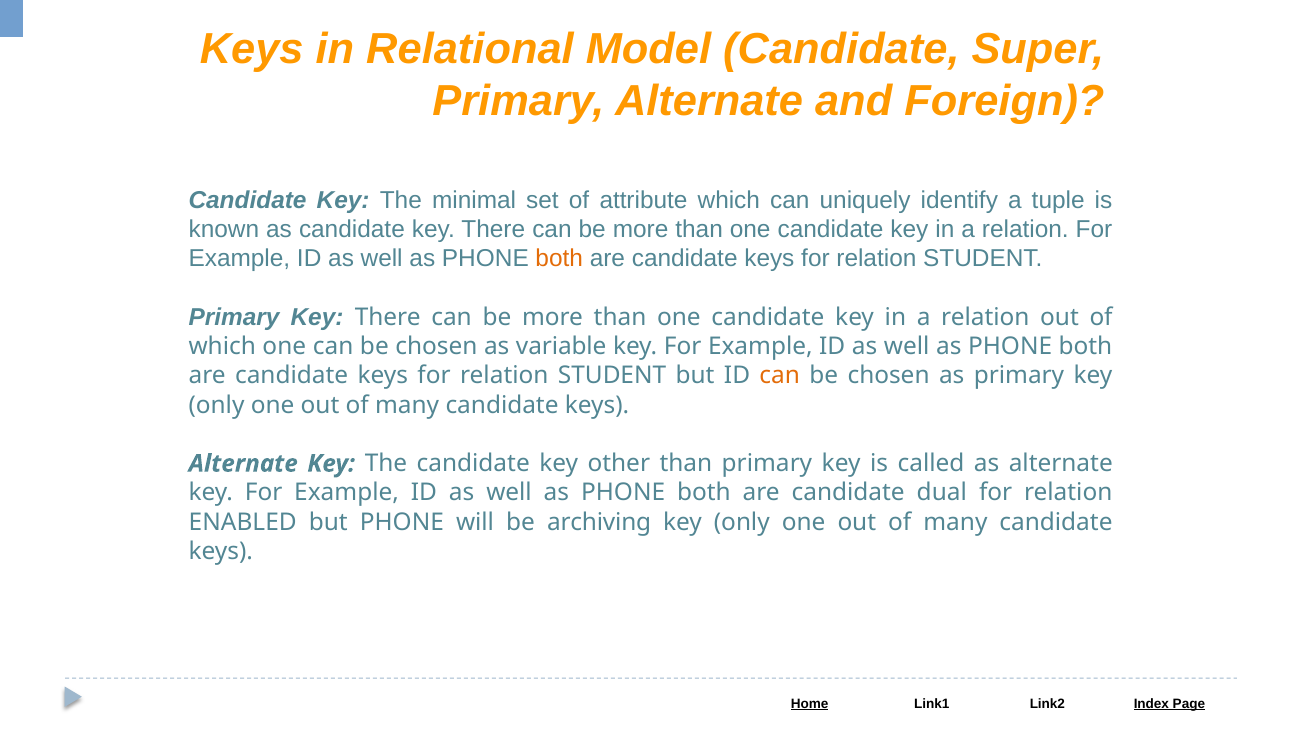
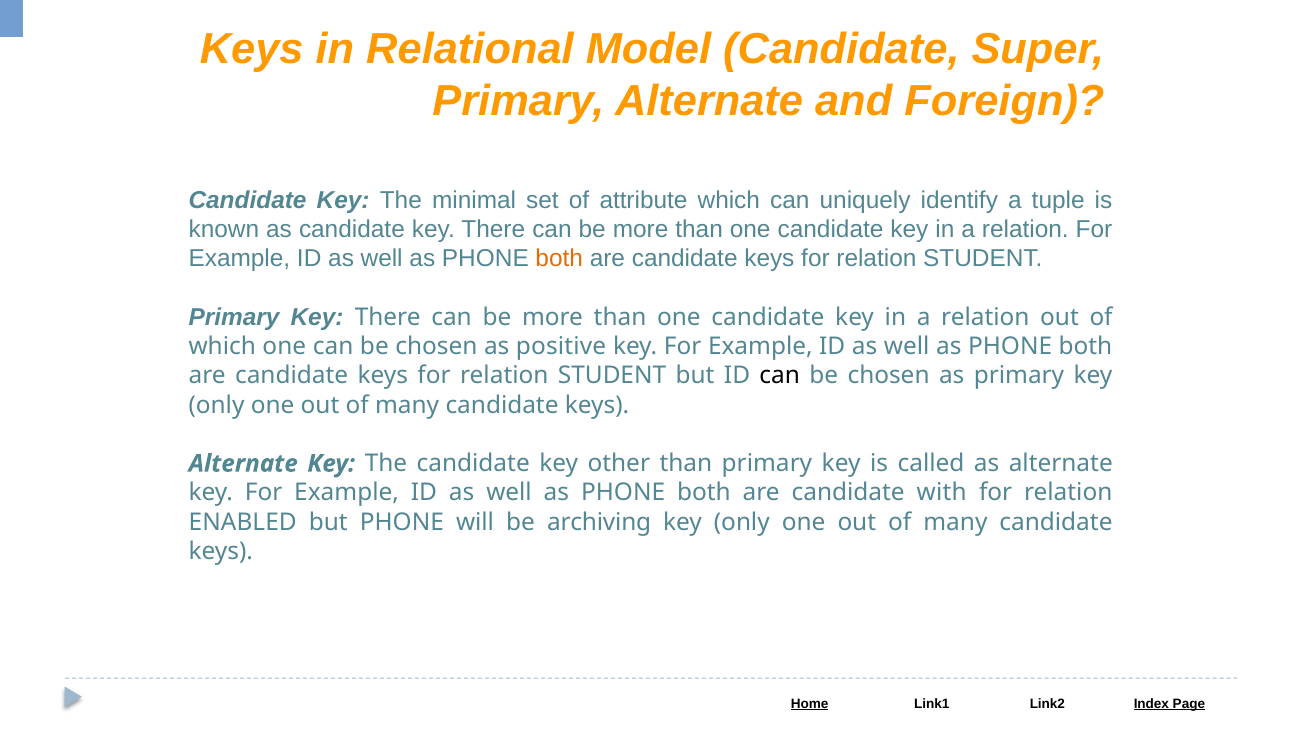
variable: variable -> positive (561, 347)
can colour: orange -> black (780, 376)
dual: dual -> with (942, 493)
